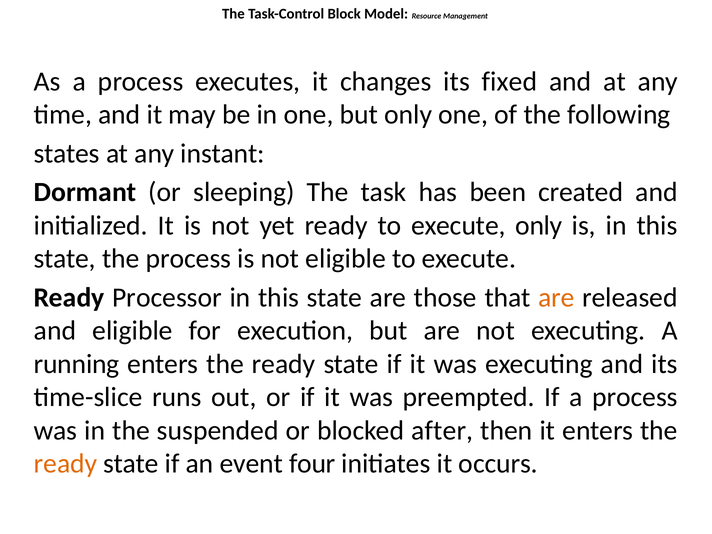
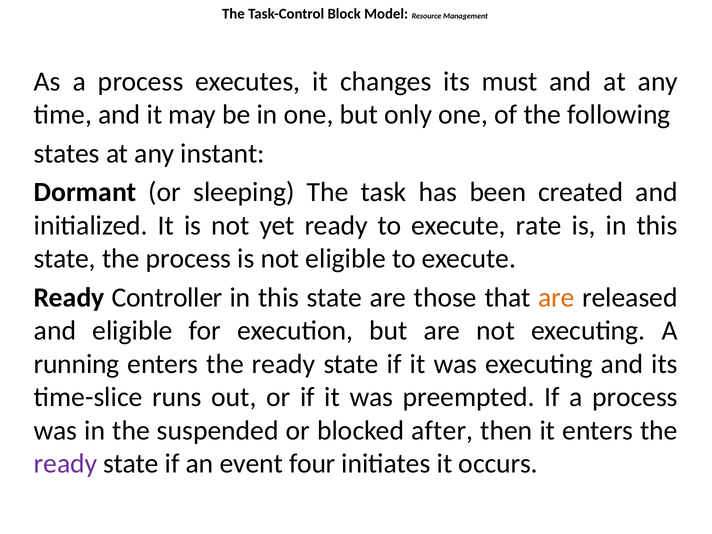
fixed: fixed -> must (510, 81)
execute only: only -> rate (539, 226)
Processor: Processor -> Controller (167, 298)
ready colour: orange -> purple (66, 464)
